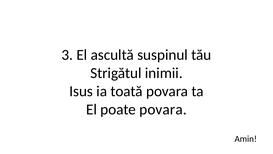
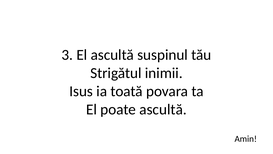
poate povara: povara -> ascultă (163, 109)
